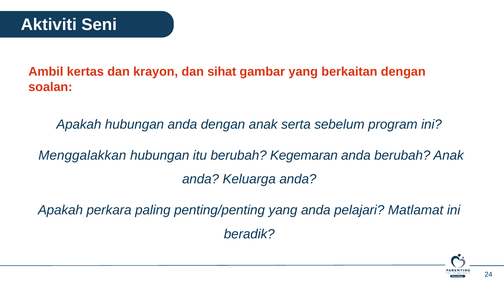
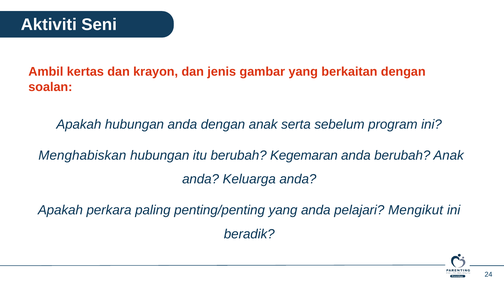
sihat: sihat -> jenis (222, 72)
Menggalakkan: Menggalakkan -> Menghabiskan (82, 156)
Matlamat: Matlamat -> Mengikut (416, 210)
